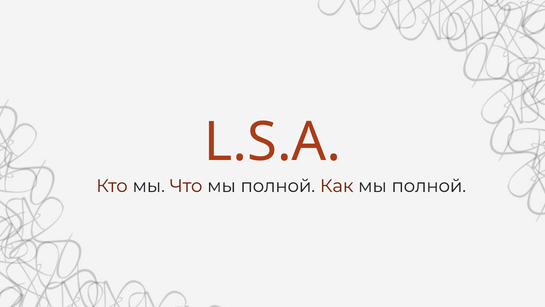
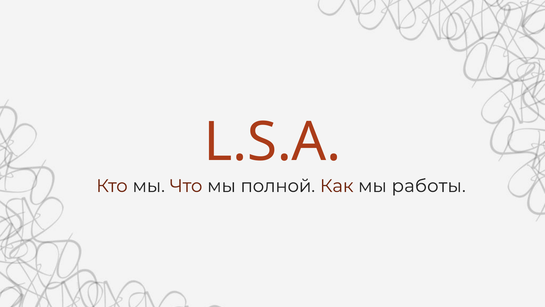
Как мы полной: полной -> работы (429, 186)
